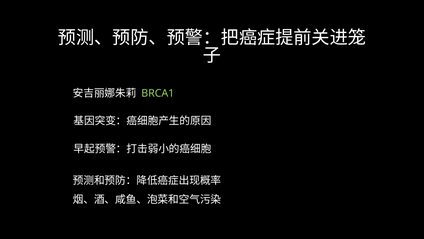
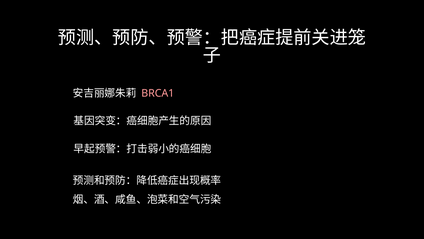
BRCA1 colour: light green -> pink (158, 93)
